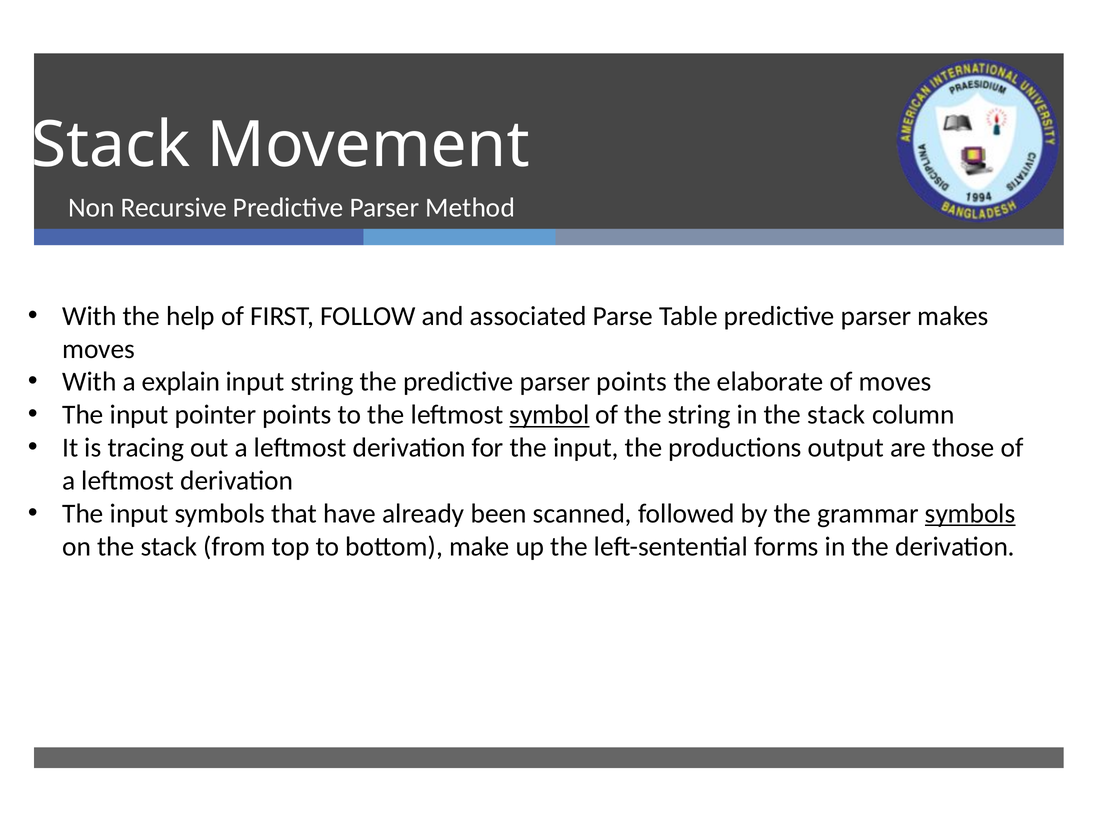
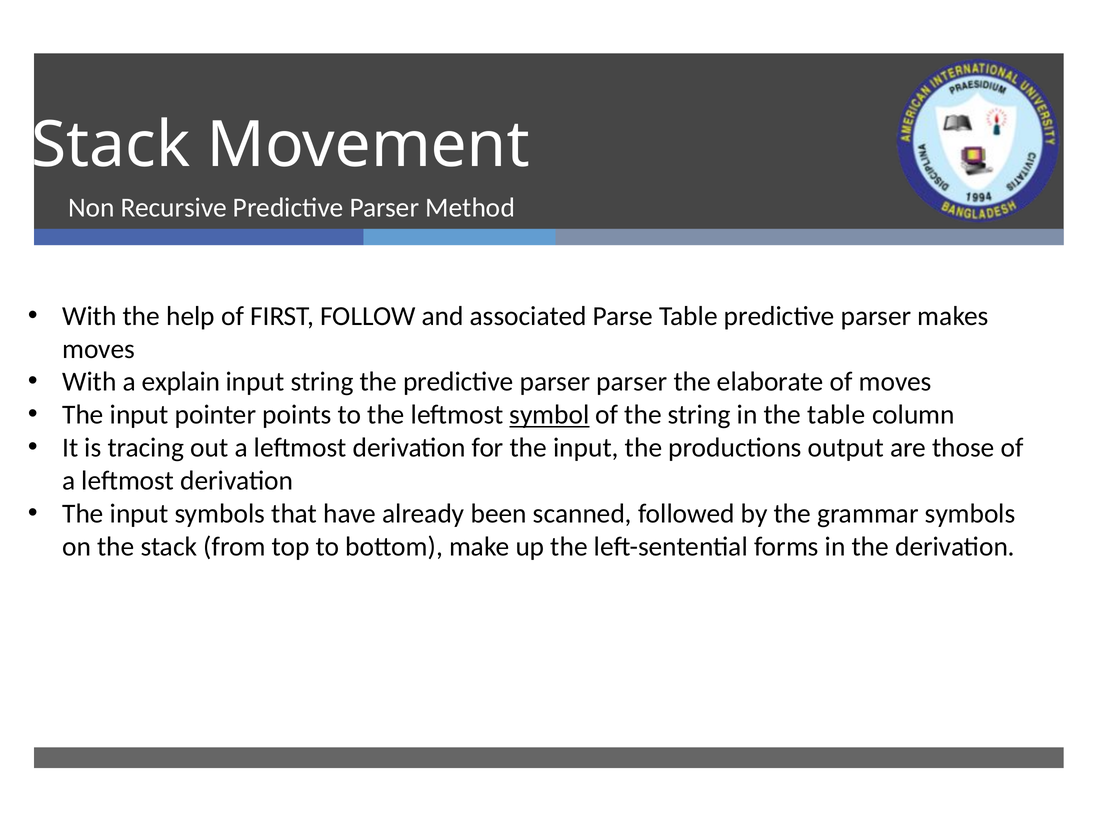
parser points: points -> parser (632, 382)
in the stack: stack -> table (836, 415)
symbols underline: present -> none (970, 514)
